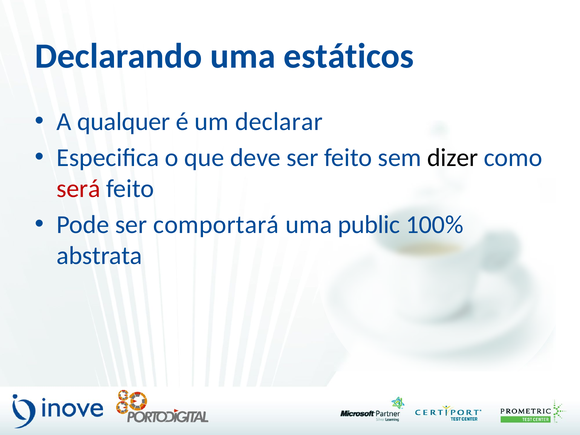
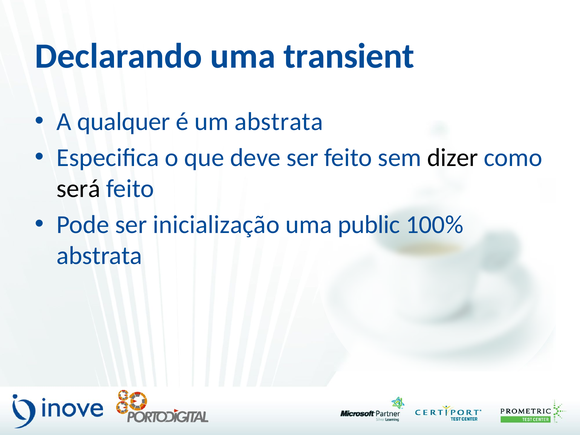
estáticos: estáticos -> transient (349, 56)
um declarar: declarar -> abstrata (279, 122)
será colour: red -> black (78, 189)
comportará: comportará -> inicialização (216, 225)
